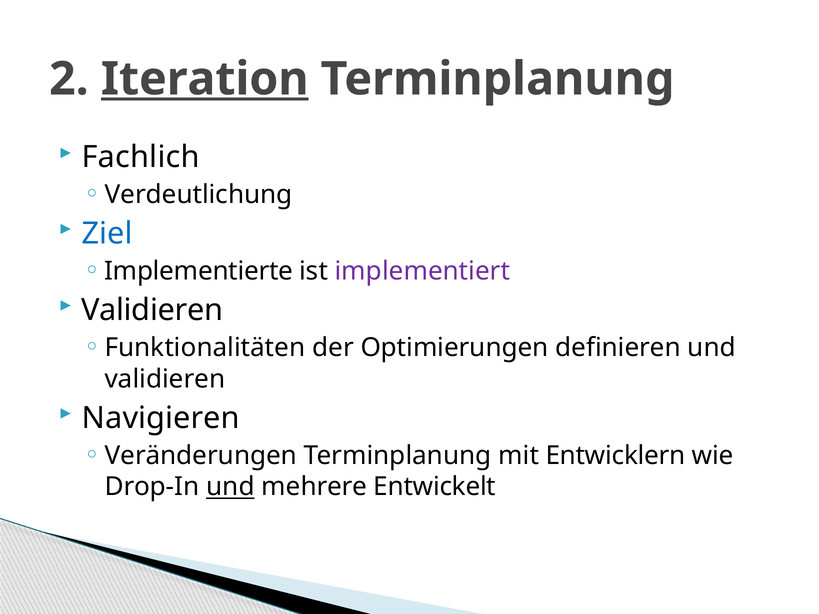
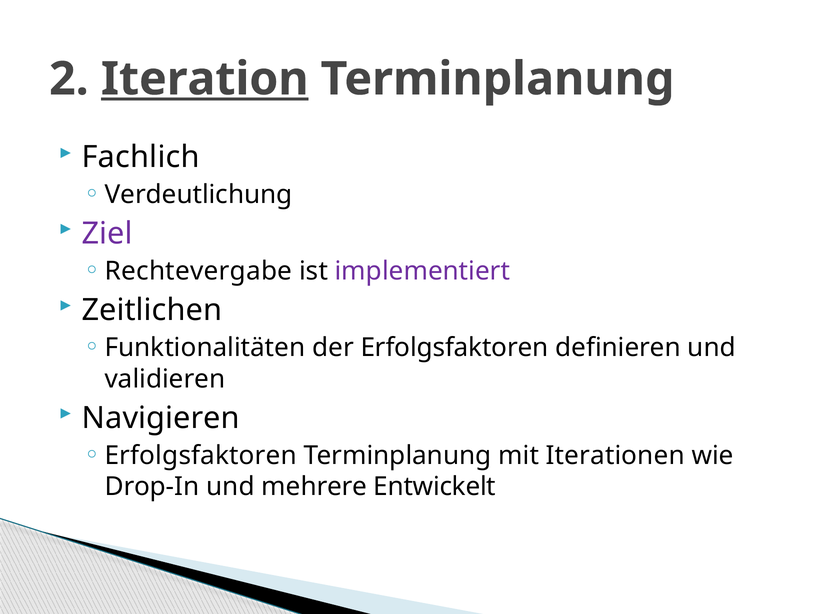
Ziel colour: blue -> purple (107, 234)
Implementierte: Implementierte -> Rechtevergabe (198, 271)
Validieren: Validieren -> Zeitlichen (152, 310)
der Optimierungen: Optimierungen -> Erfolgsfaktoren (455, 348)
Veränderungen: Veränderungen -> Erfolgsfaktoren (201, 456)
Entwicklern: Entwicklern -> Iterationen (615, 456)
und underline: present -> none (230, 487)
